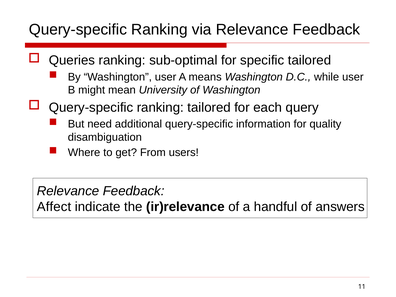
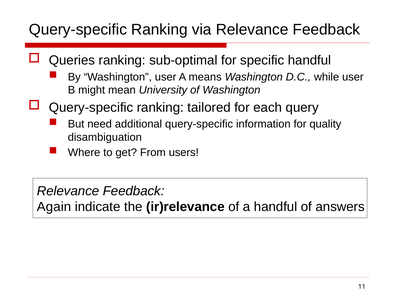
specific tailored: tailored -> handful (309, 60)
Affect: Affect -> Again (54, 207)
